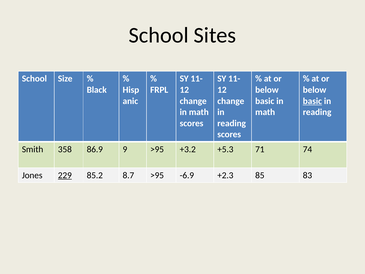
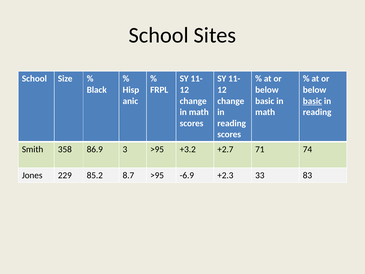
9: 9 -> 3 (125, 149)
+5.3: +5.3 -> +2.7 (225, 149)
229 underline: present -> none (65, 175)
85: 85 -> 33 (260, 175)
